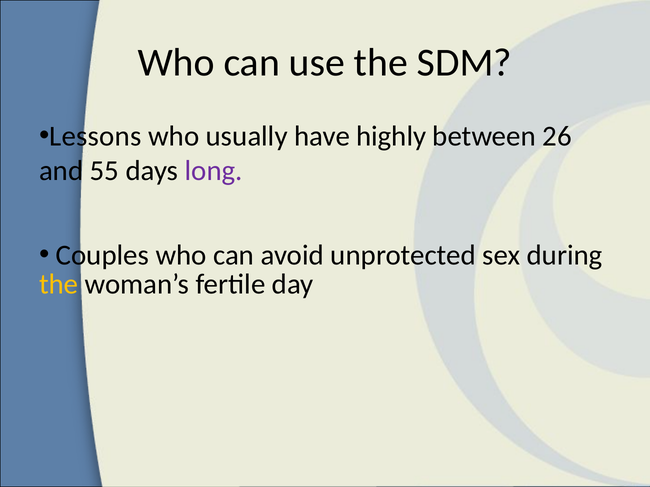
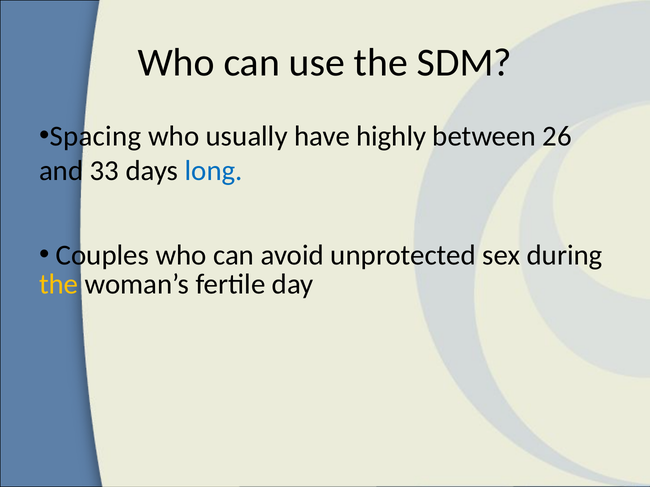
Lessons: Lessons -> Spacing (95, 136)
55: 55 -> 33 (104, 171)
long colour: purple -> blue (214, 171)
